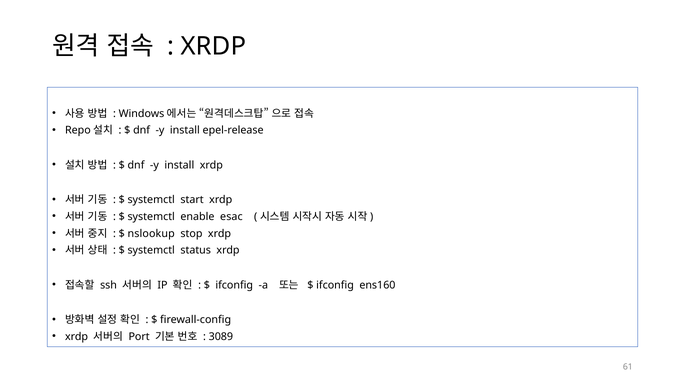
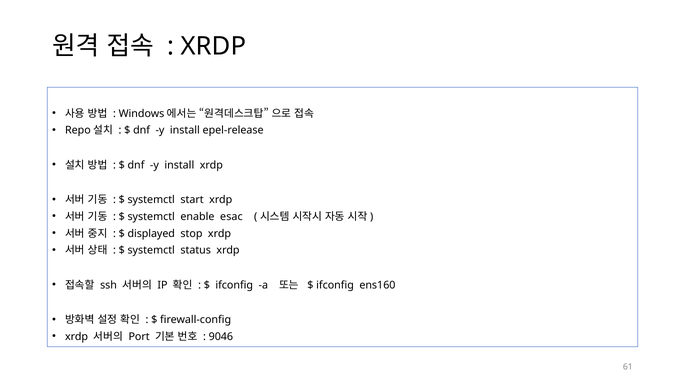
nslookup: nslookup -> displayed (151, 234)
3089: 3089 -> 9046 (221, 337)
